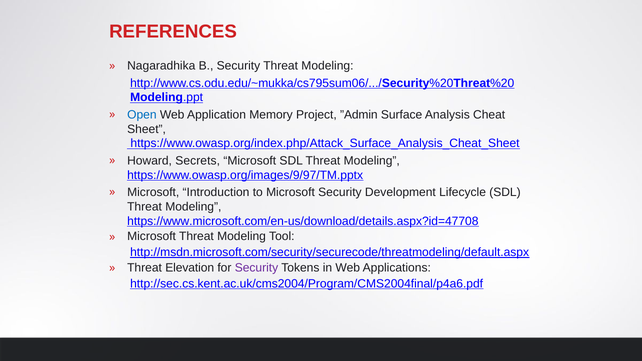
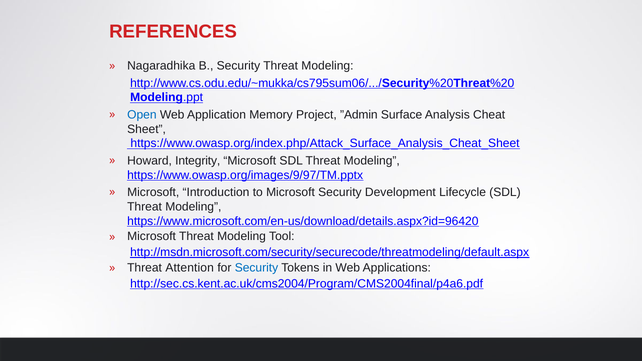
Secrets: Secrets -> Integrity (198, 161)
https://www.microsoft.com/en-us/download/details.aspx?id=47708: https://www.microsoft.com/en-us/download/details.aspx?id=47708 -> https://www.microsoft.com/en-us/download/details.aspx?id=96420 (303, 221)
Elevation: Elevation -> Attention (190, 268)
Security colour: purple -> blue (256, 268)
